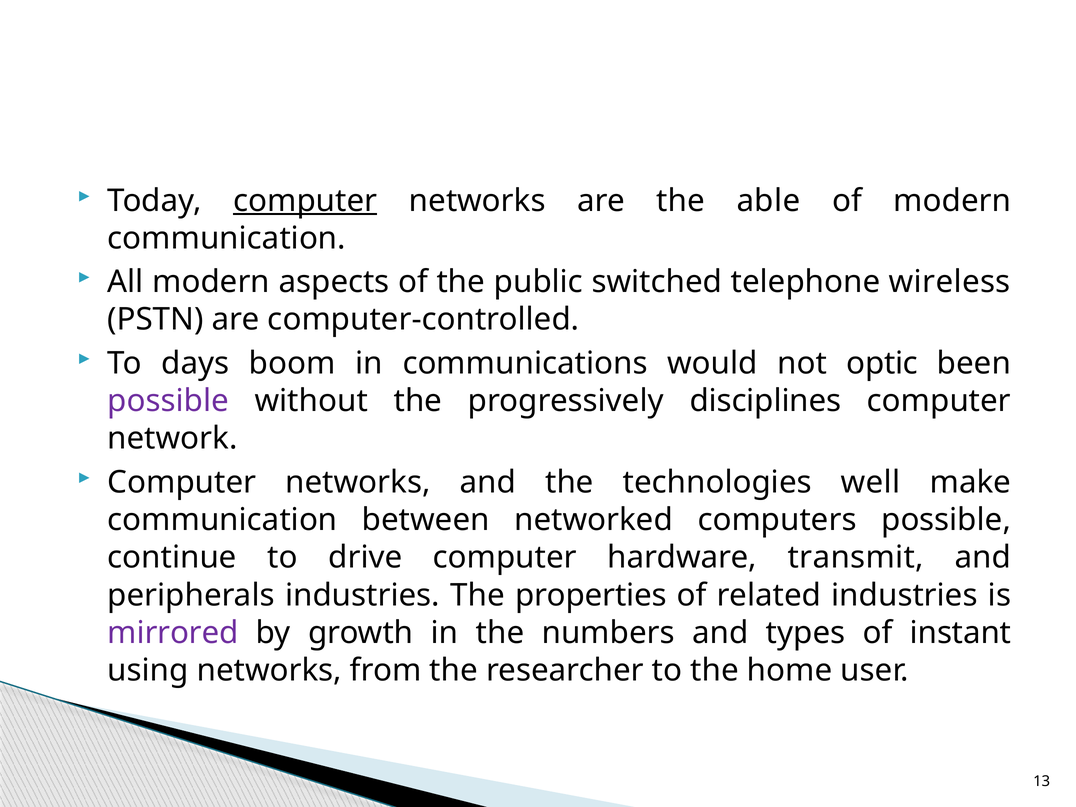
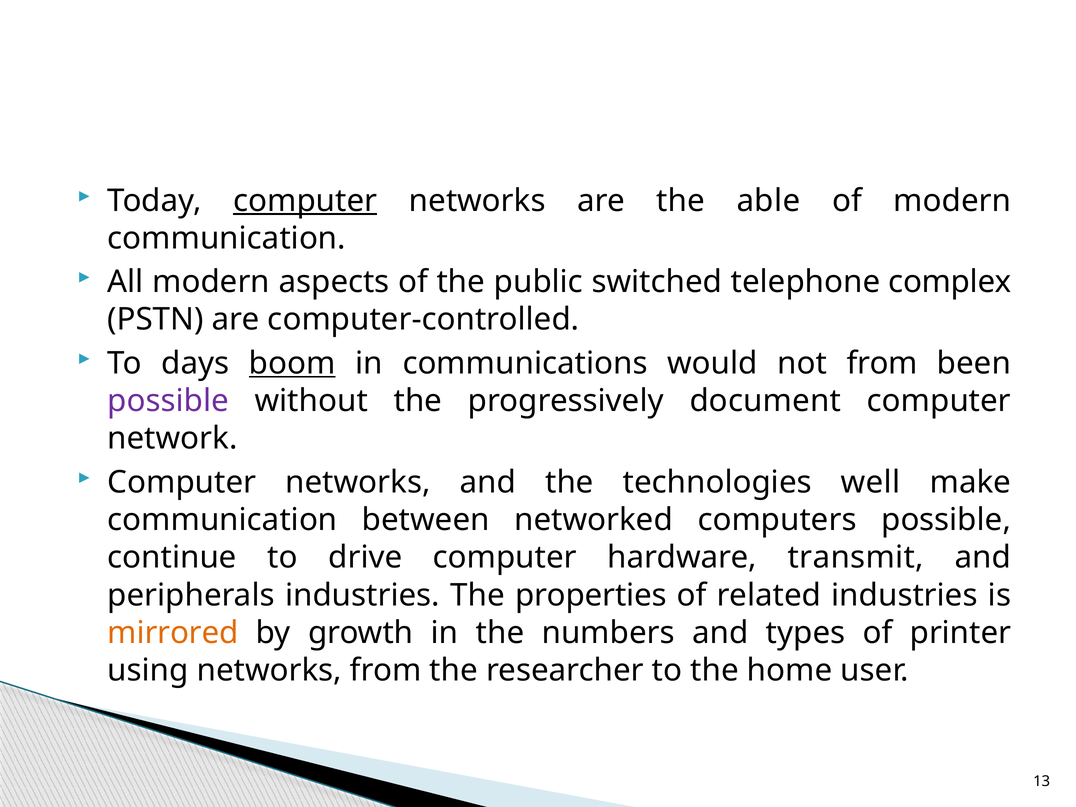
wireless: wireless -> complex (950, 282)
boom underline: none -> present (292, 363)
not optic: optic -> from (882, 363)
disciplines: disciplines -> document (765, 401)
mirrored colour: purple -> orange (173, 633)
instant: instant -> printer (960, 633)
